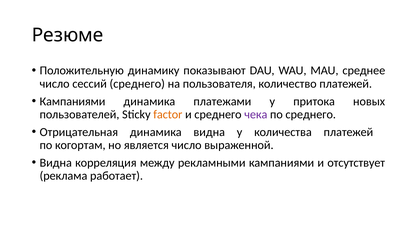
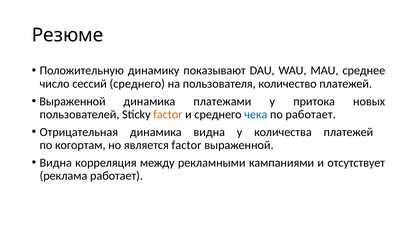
Кампаниями: Кампаниями -> Выраженной (72, 101)
чека colour: purple -> blue (256, 114)
по среднего: среднего -> работает (311, 114)
является число: число -> factor (186, 145)
